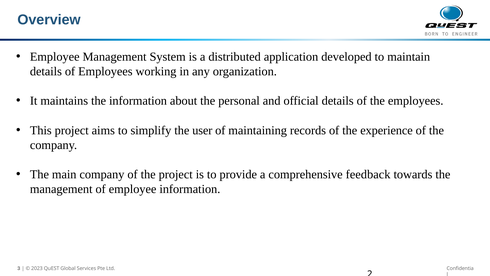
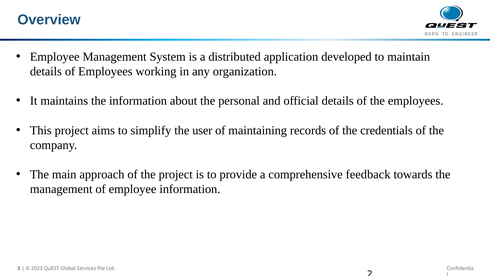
experience: experience -> credentials (387, 130)
main company: company -> approach (102, 174)
